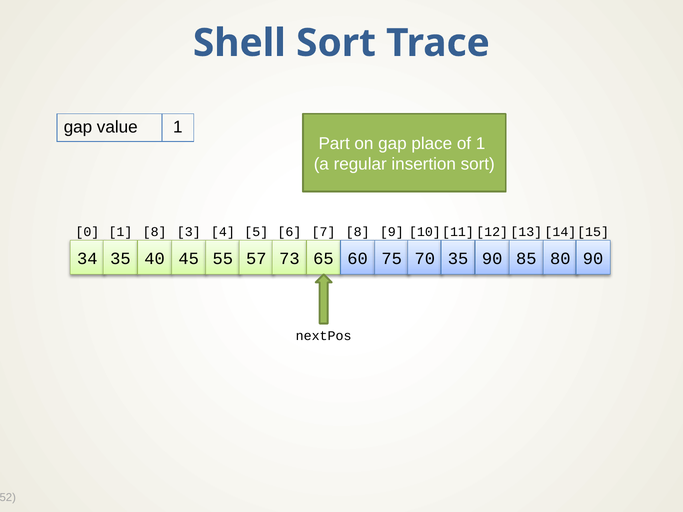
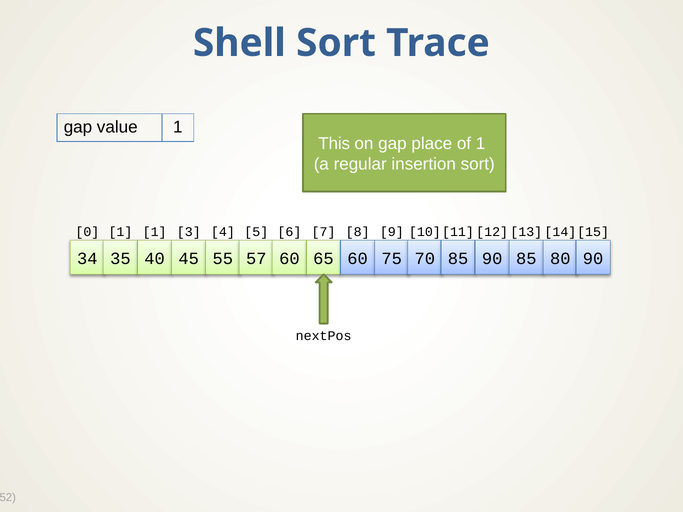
Part: Part -> This (334, 144)
1 8: 8 -> 1 (155, 232)
57 73: 73 -> 60 (289, 259)
70 35: 35 -> 85 (458, 259)
